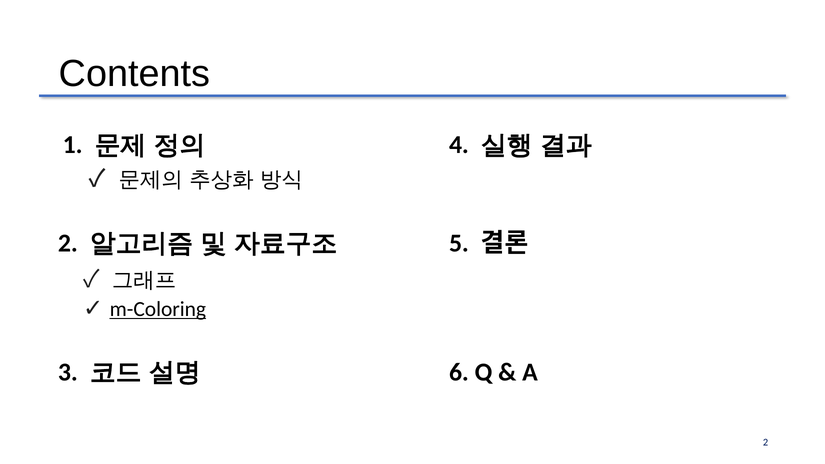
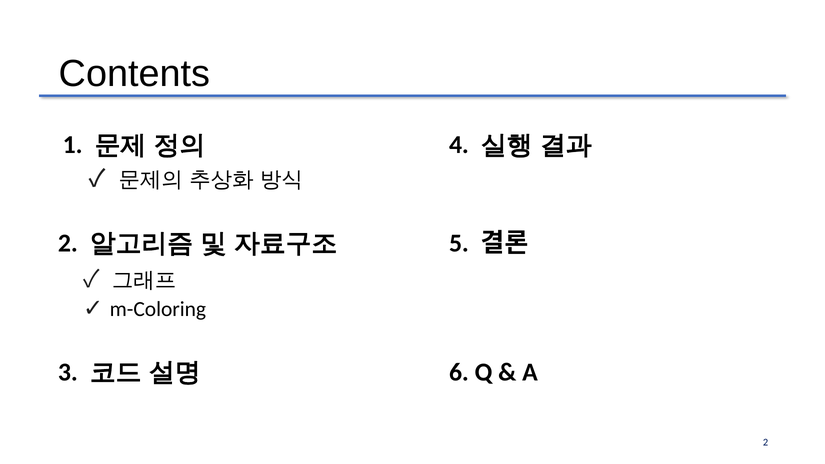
m-Coloring underline: present -> none (158, 309)
